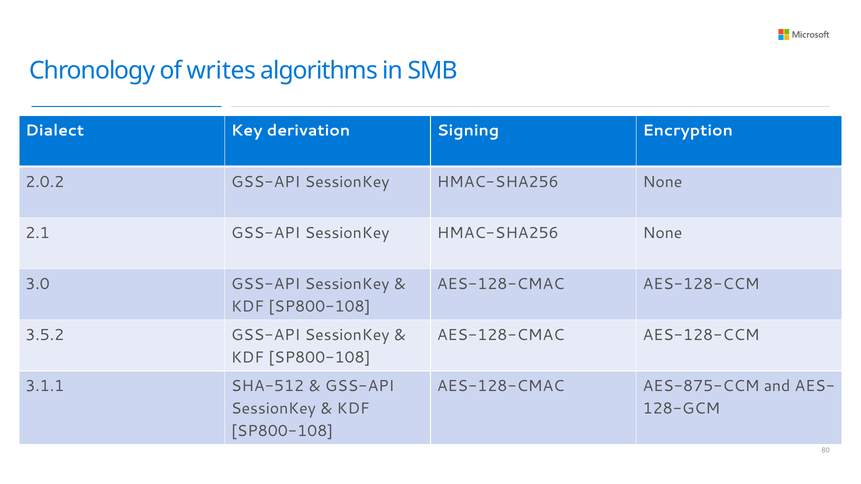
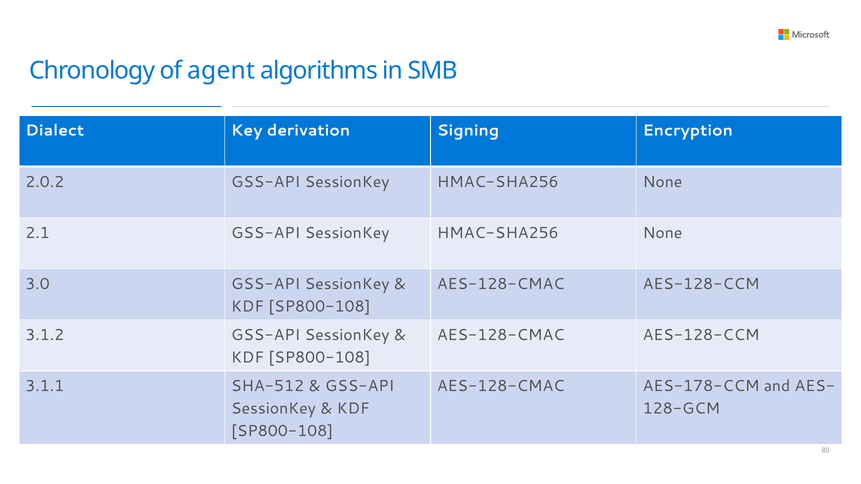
writes: writes -> agent (221, 71)
3.5.2: 3.5.2 -> 3.1.2 (45, 335)
AES-875-CCM: AES-875-CCM -> AES-178-CCM (701, 386)
